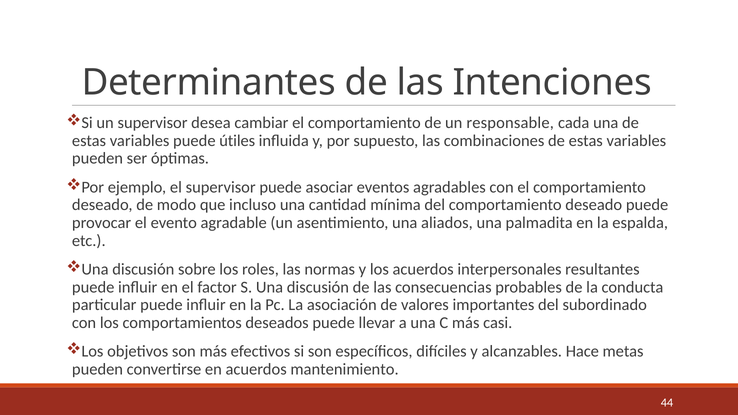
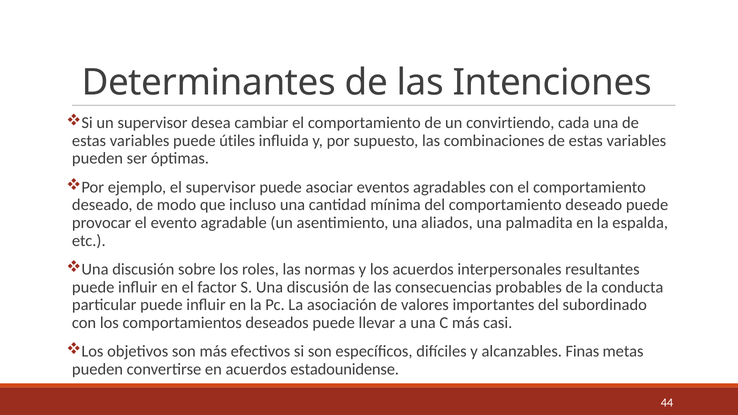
responsable: responsable -> convirtiendo (510, 123)
Hace: Hace -> Finas (582, 351)
mantenimiento: mantenimiento -> estadounidense (345, 369)
